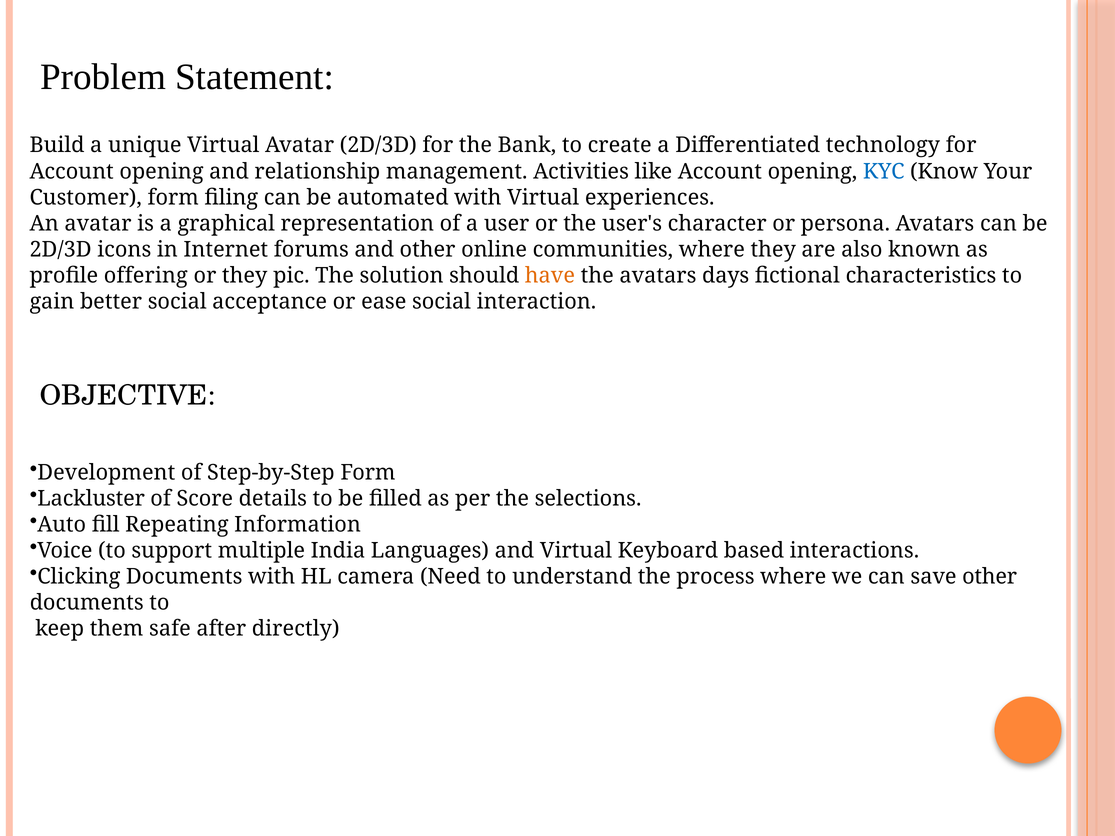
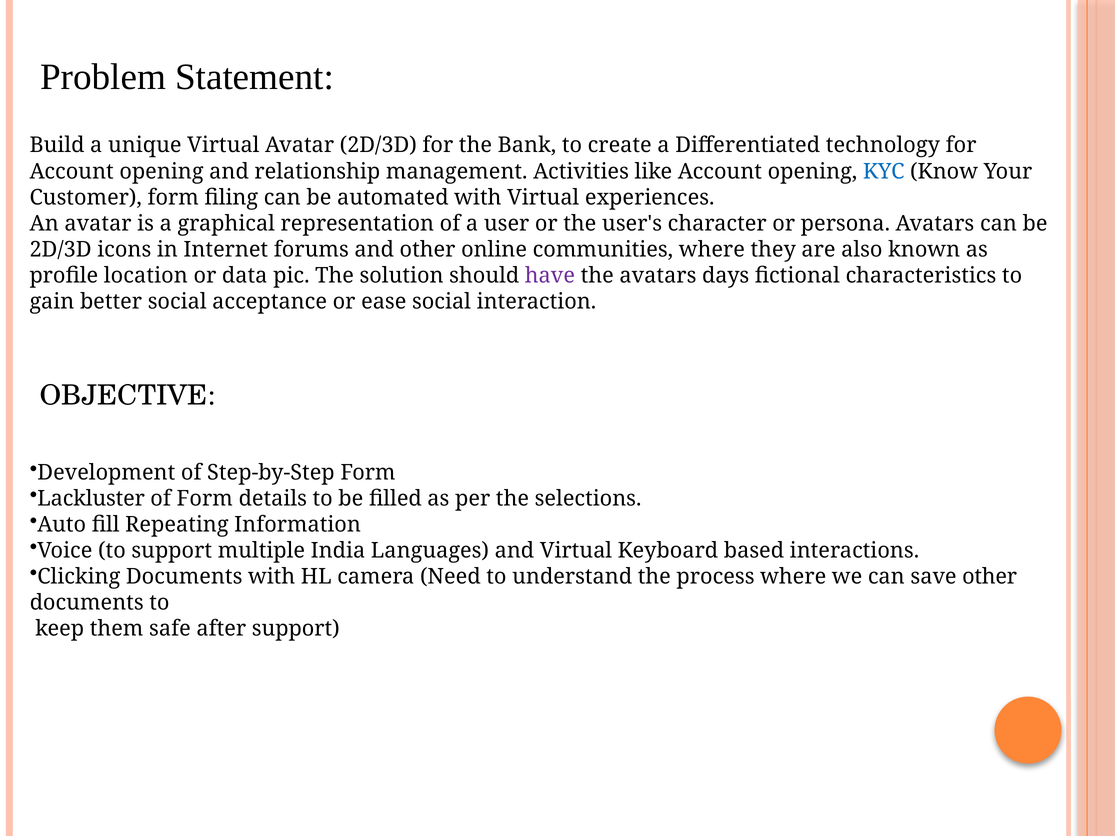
offering: offering -> location (146, 276)
or they: they -> data (245, 276)
have colour: orange -> purple (550, 276)
of Score: Score -> Form (205, 499)
after directly: directly -> support (296, 629)
